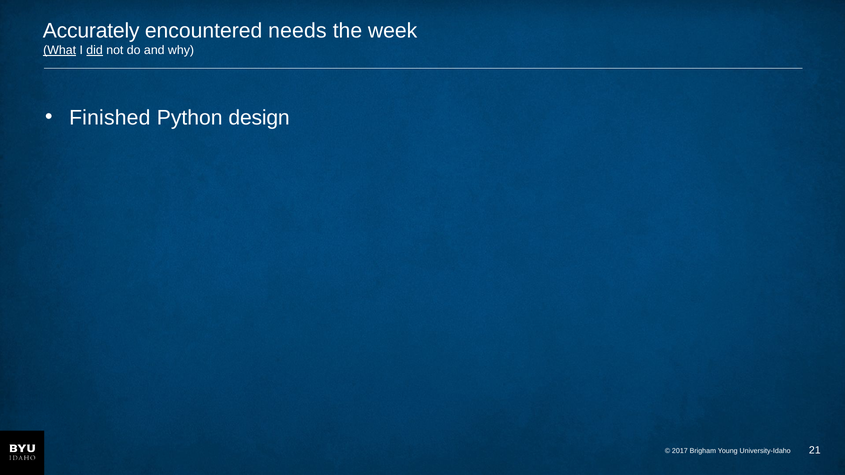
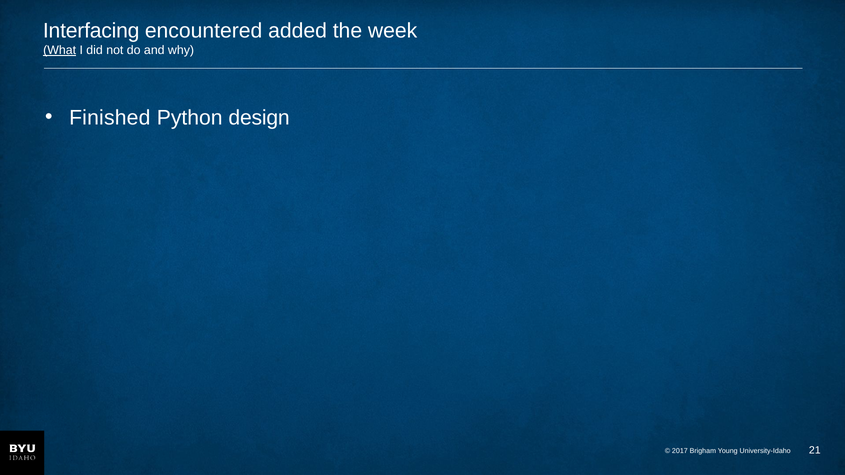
Accurately: Accurately -> Interfacing (91, 31)
needs: needs -> added (298, 31)
did underline: present -> none (95, 50)
